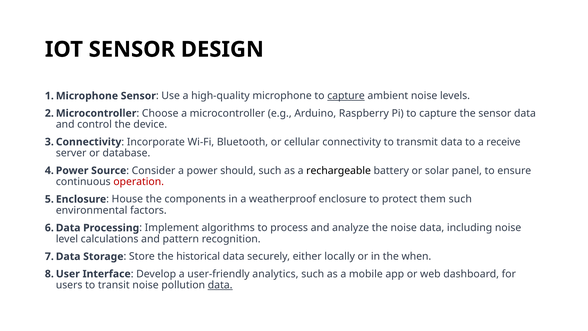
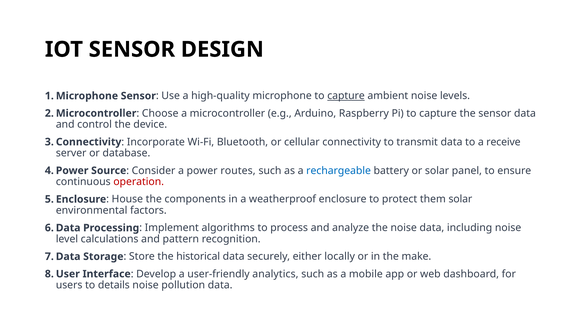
should: should -> routes (238, 170)
rechargeable colour: black -> blue (339, 170)
them such: such -> solar (460, 199)
when: when -> make (416, 256)
transit: transit -> details (114, 285)
data underline: present -> none (220, 285)
